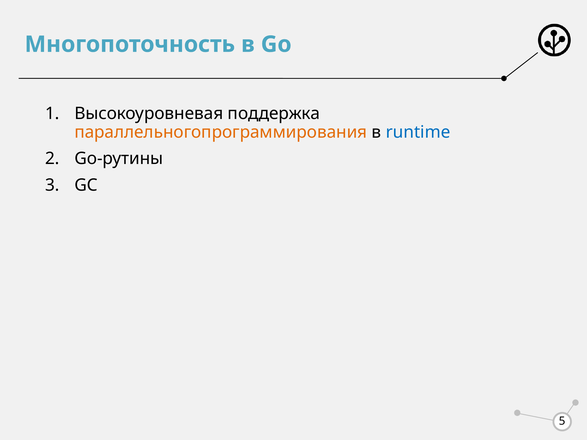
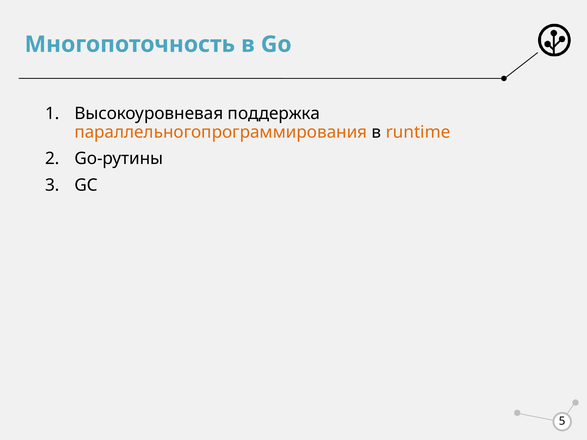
runtime colour: blue -> orange (418, 132)
